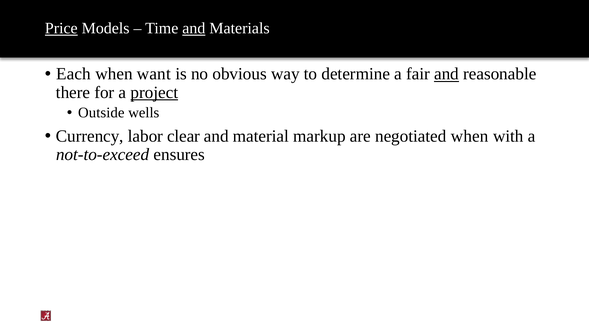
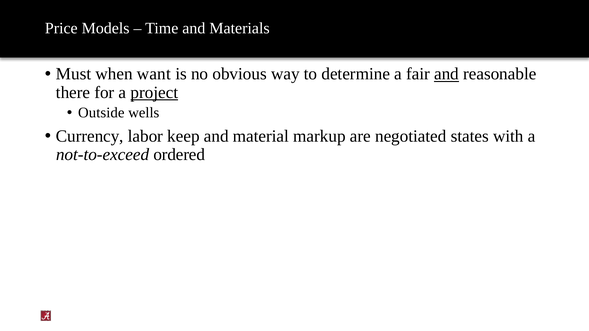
Price underline: present -> none (61, 28)
and underline: present -> none (194, 28)
Each: Each -> Must (74, 74)
clear: clear -> keep (183, 136)
negotiated when: when -> states (470, 136)
ensures: ensures -> ordered (179, 155)
